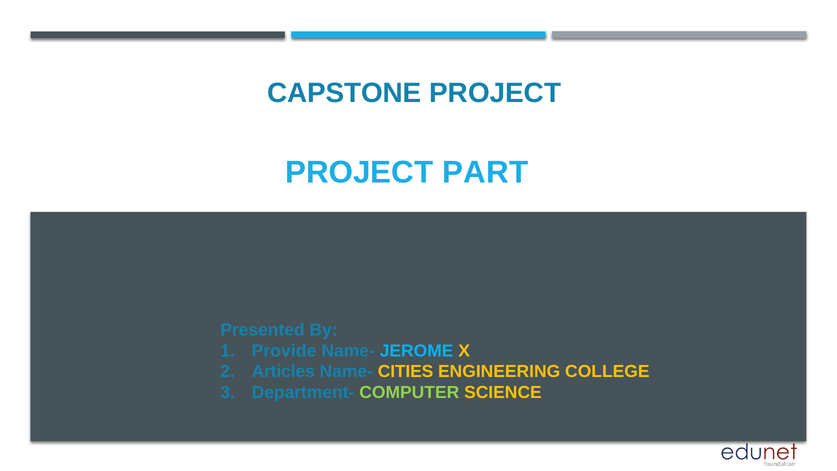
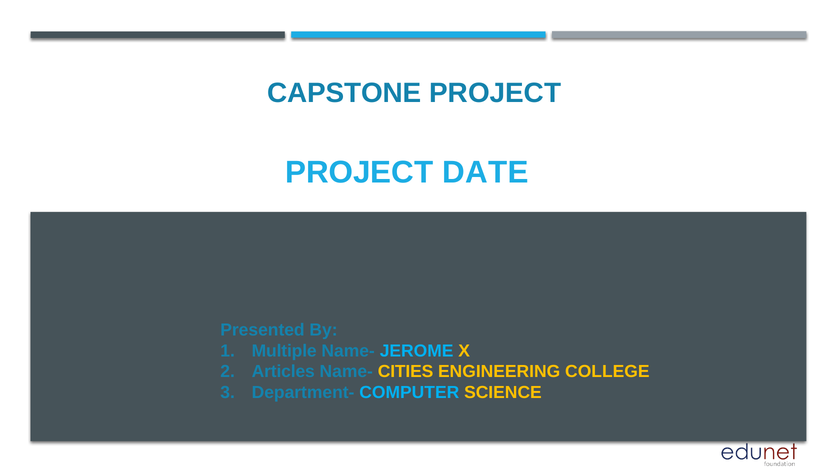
PART: PART -> DATE (485, 172)
Provide: Provide -> Multiple (284, 351)
COMPUTER colour: light green -> light blue (409, 392)
